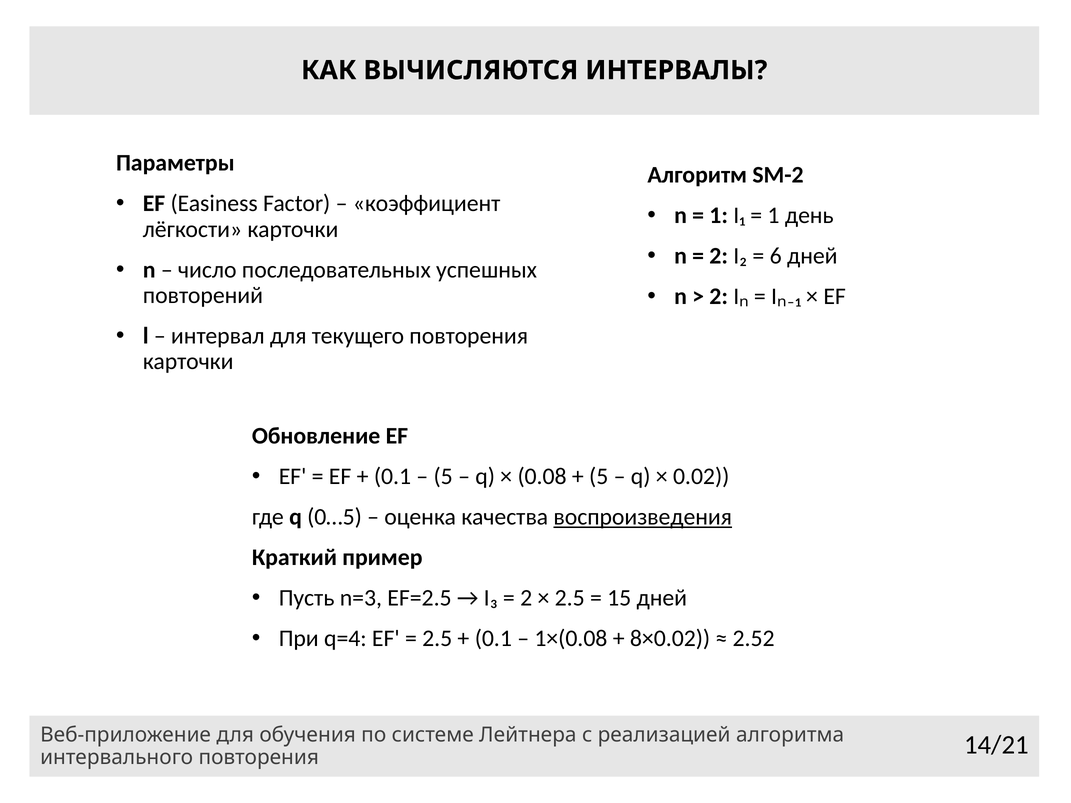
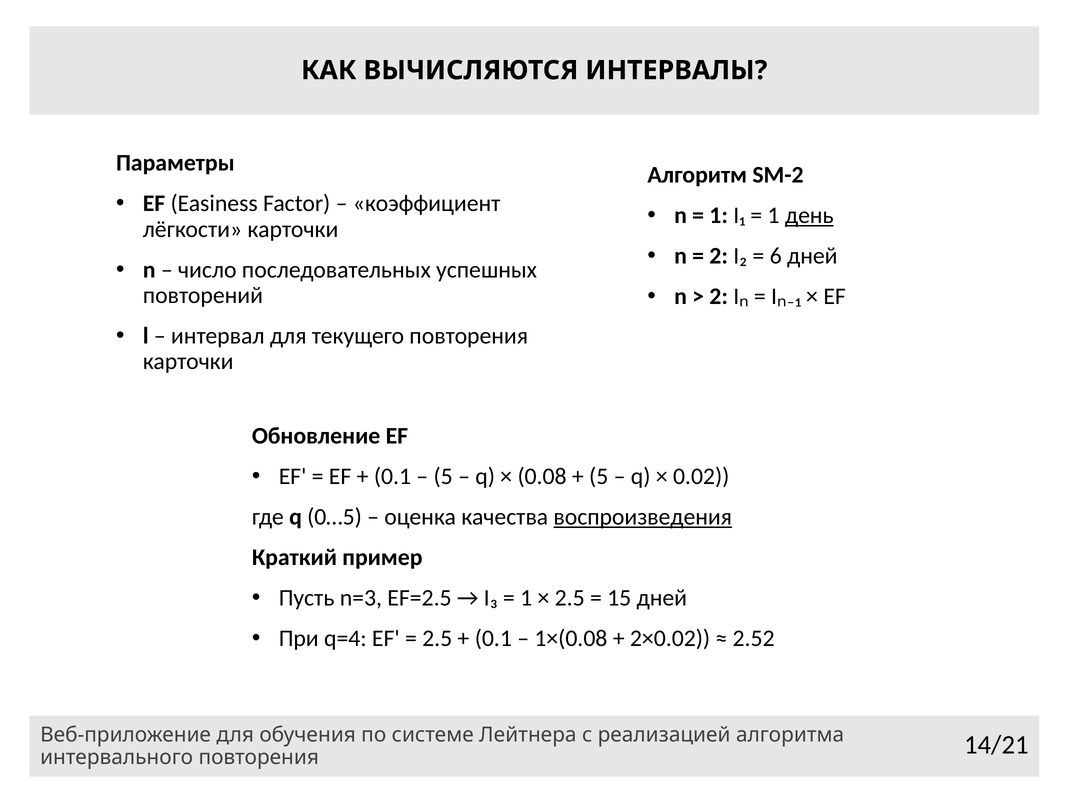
день underline: none -> present (809, 216)
2: 2 -> 1 (526, 598)
8×0.02: 8×0.02 -> 2×0.02 (670, 639)
